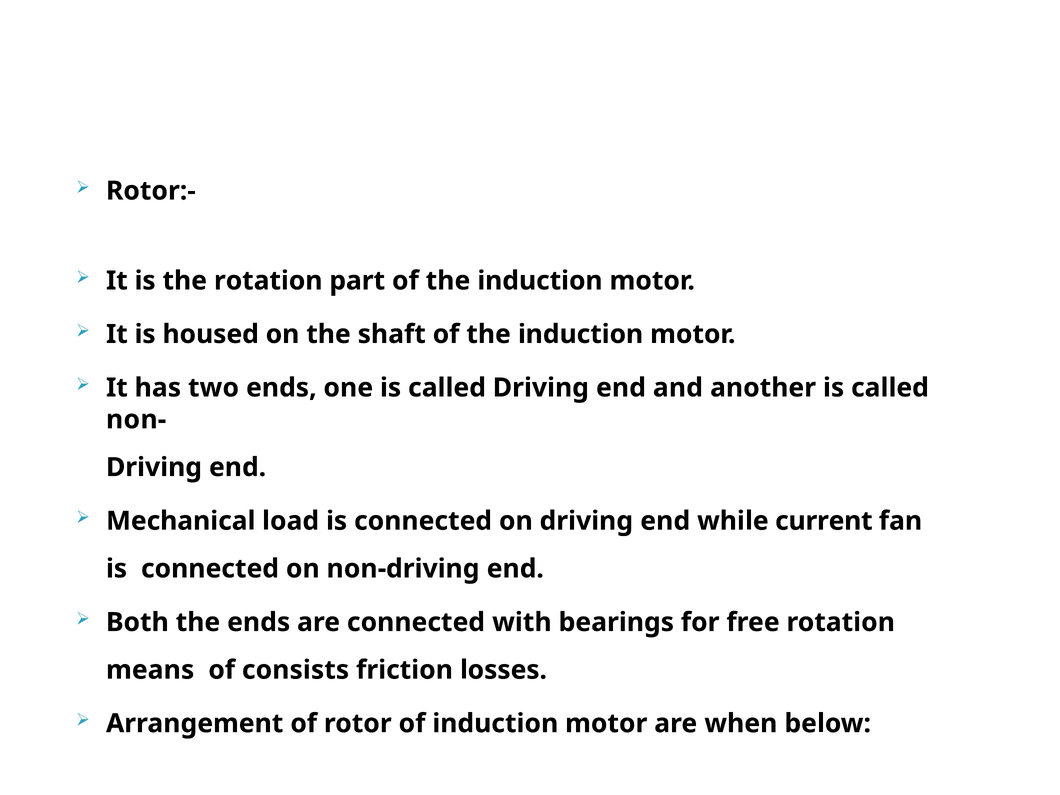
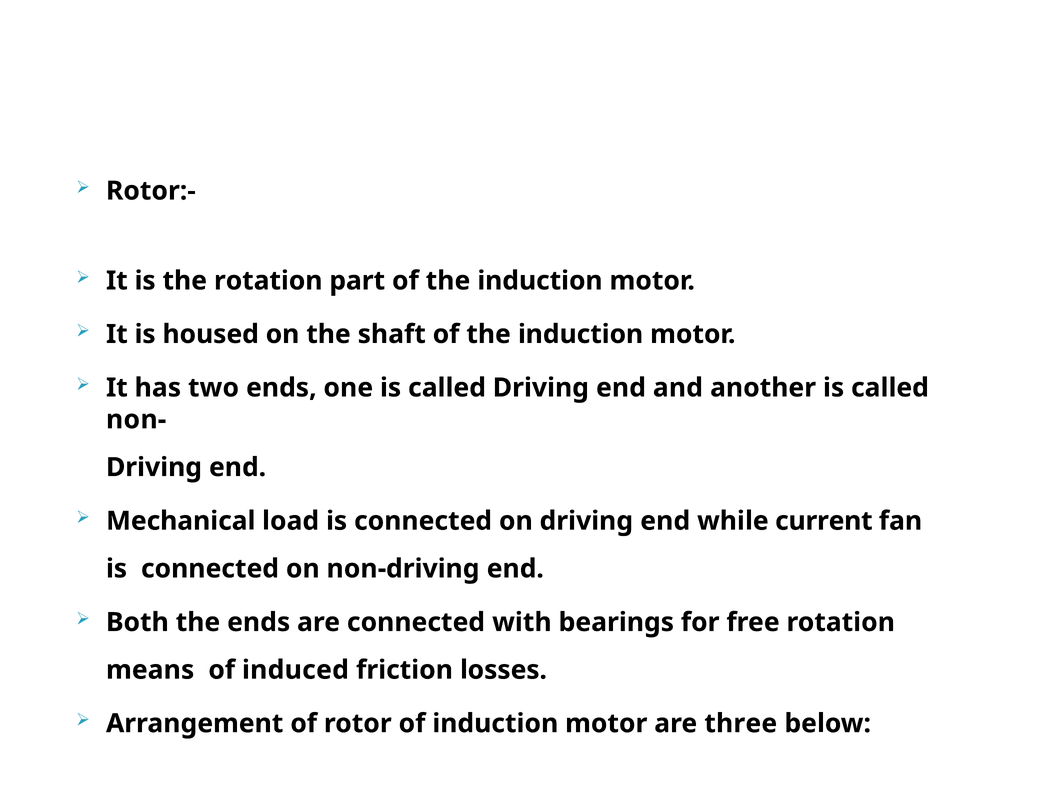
consists: consists -> induced (295, 670)
when: when -> three (741, 723)
